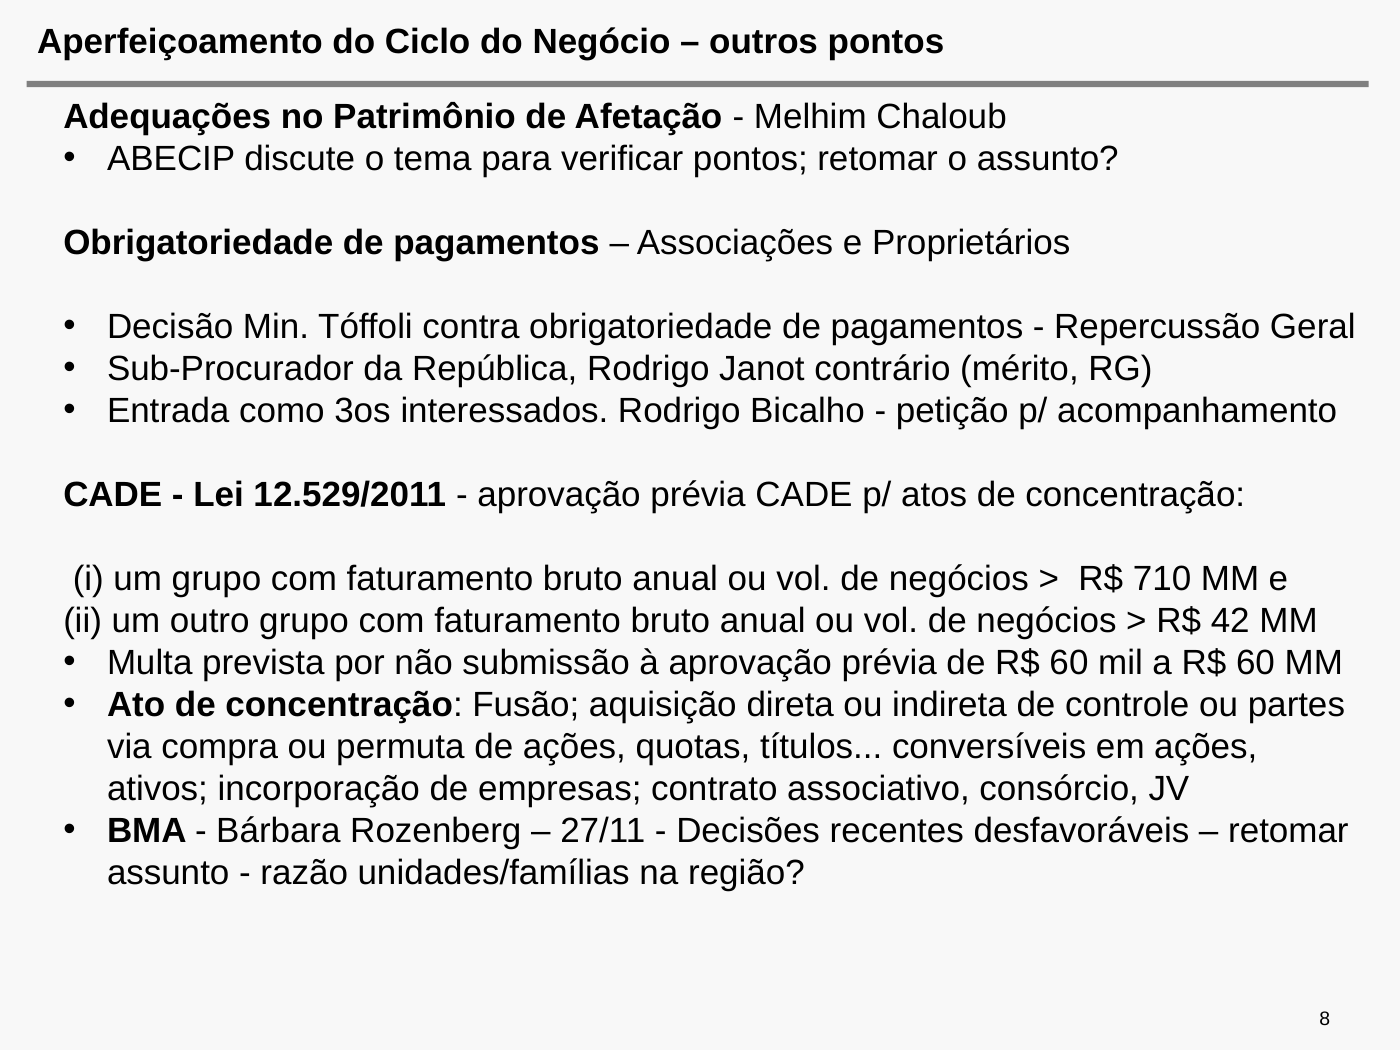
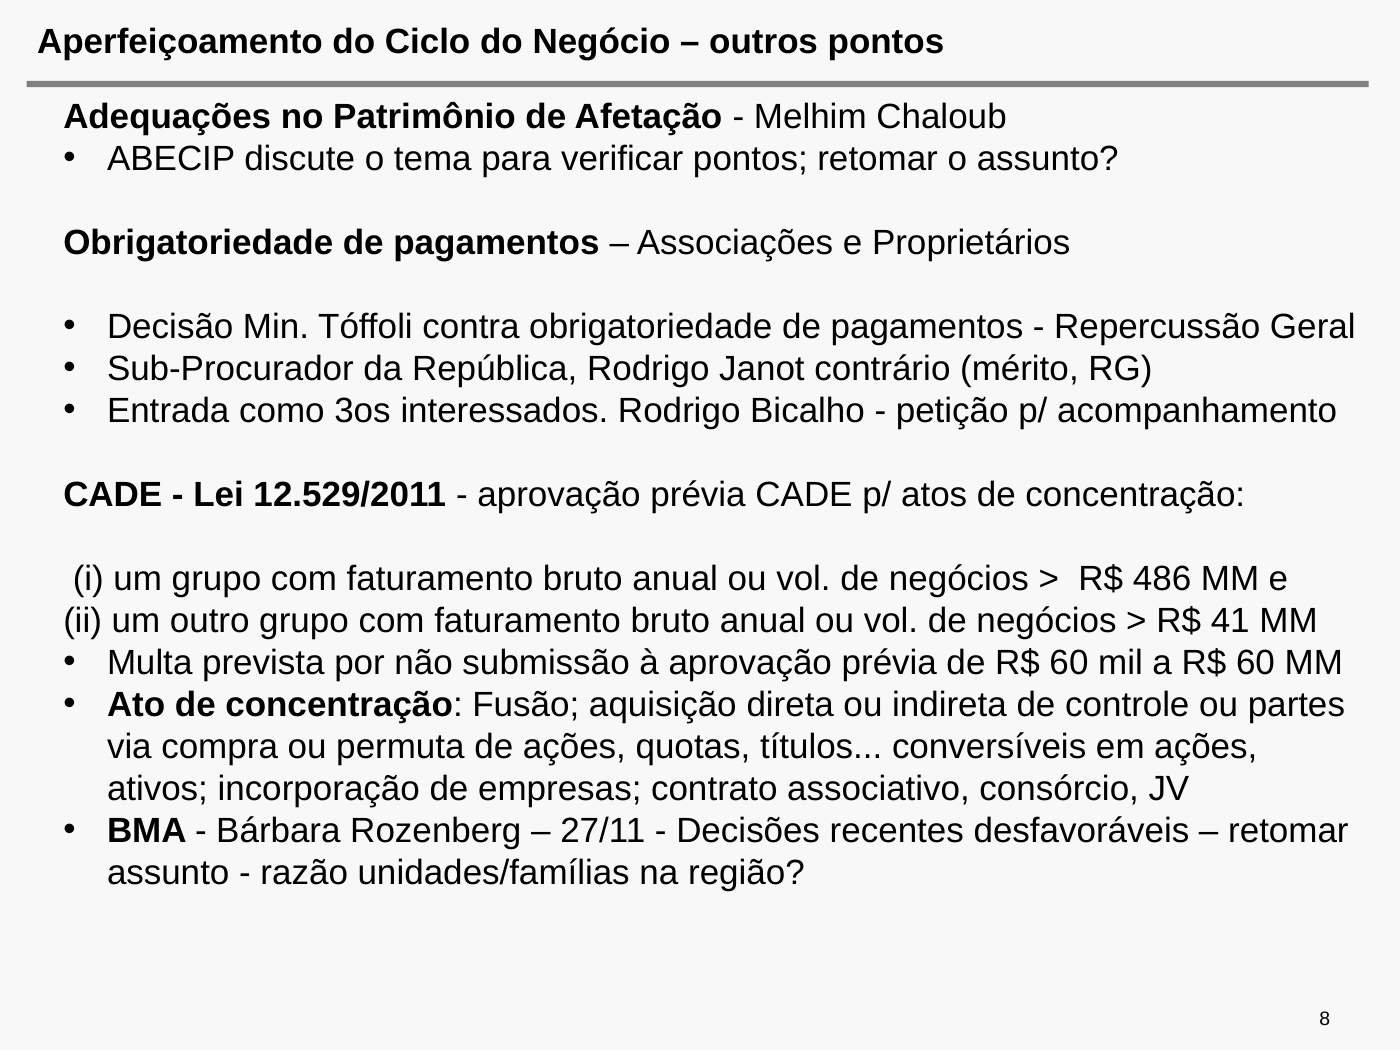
710: 710 -> 486 (1162, 579)
42: 42 -> 41 (1230, 621)
